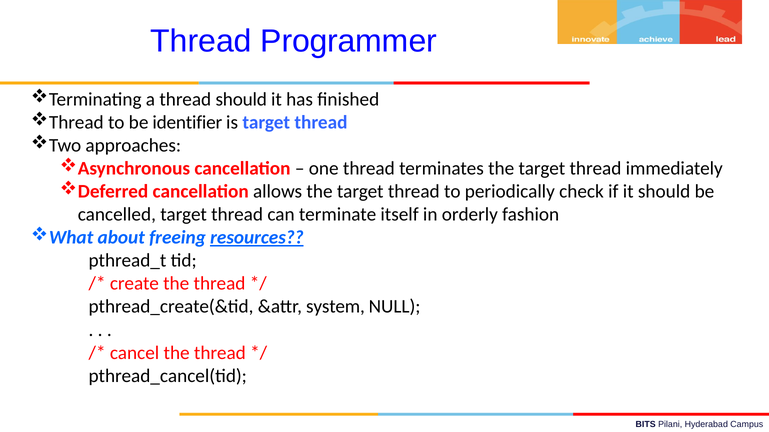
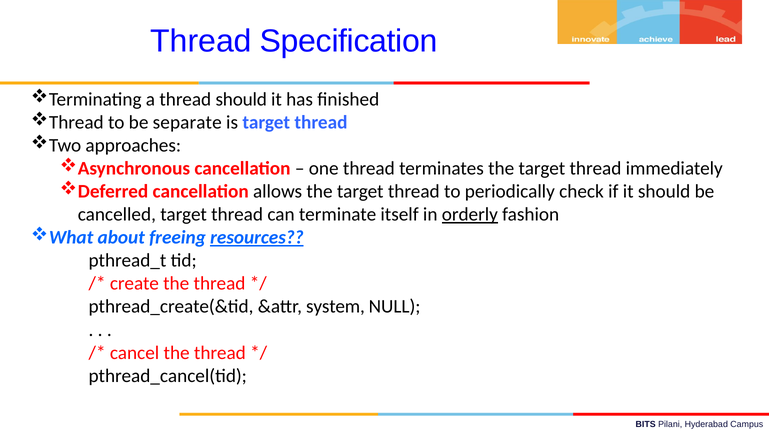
Programmer: Programmer -> Specification (349, 41)
identifier: identifier -> separate (187, 122)
orderly underline: none -> present (470, 215)
